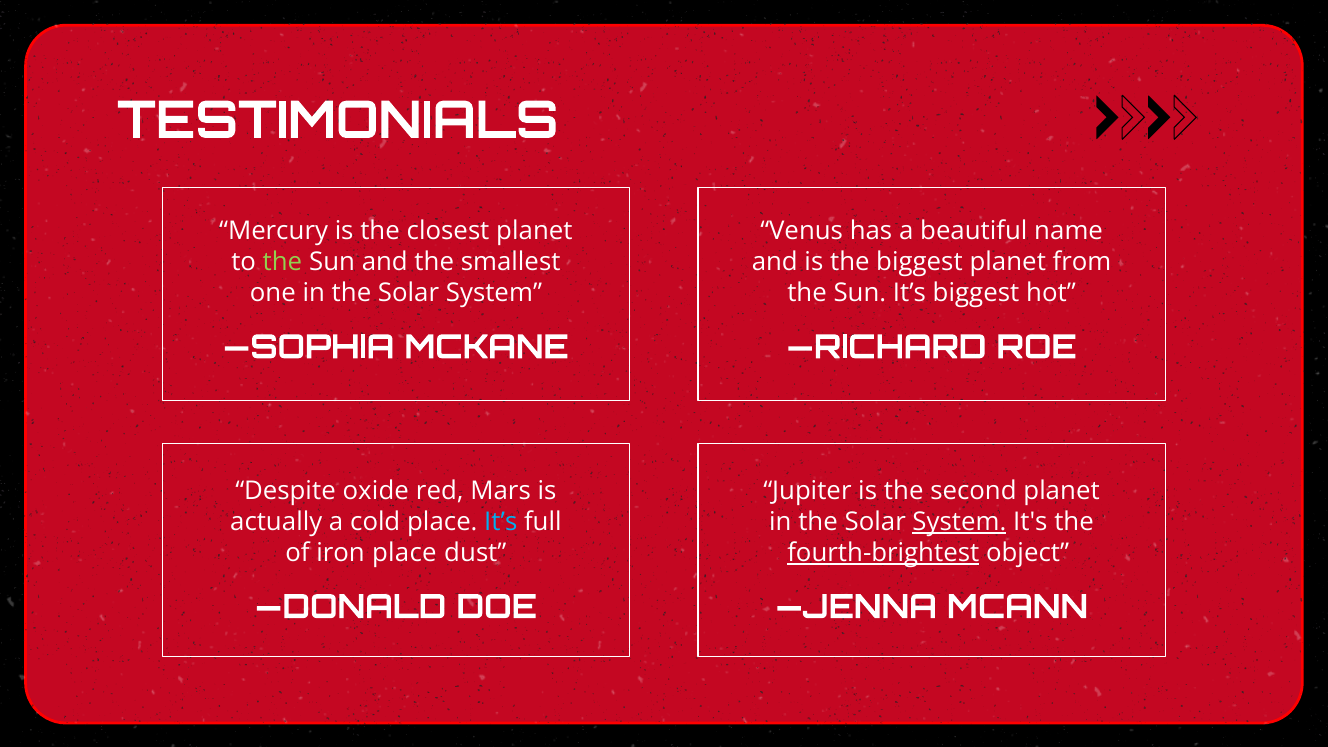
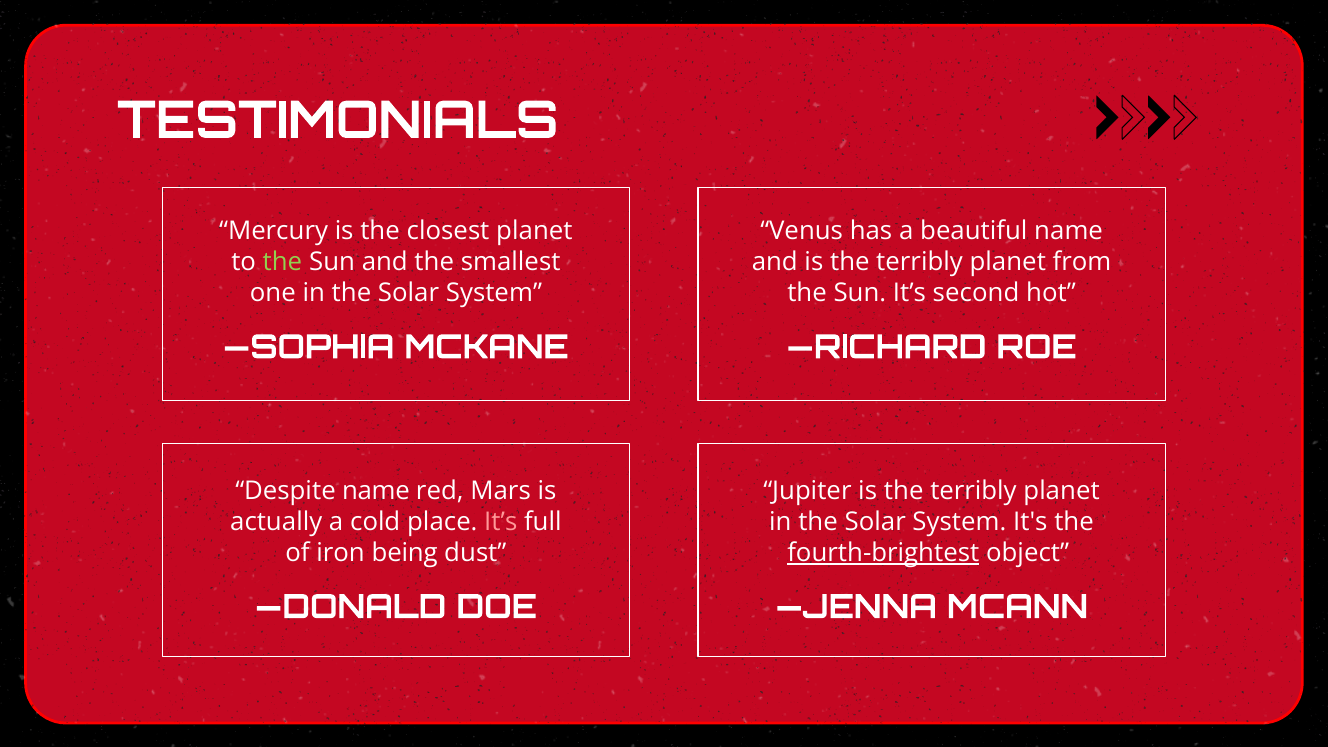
and is the biggest: biggest -> terribly (919, 262)
It’s biggest: biggest -> second (976, 293)
Despite oxide: oxide -> name (376, 491)
Jupiter is the second: second -> terribly (973, 491)
It’s colour: light blue -> pink (501, 522)
System underline: present -> none (959, 522)
iron place: place -> being (405, 553)
